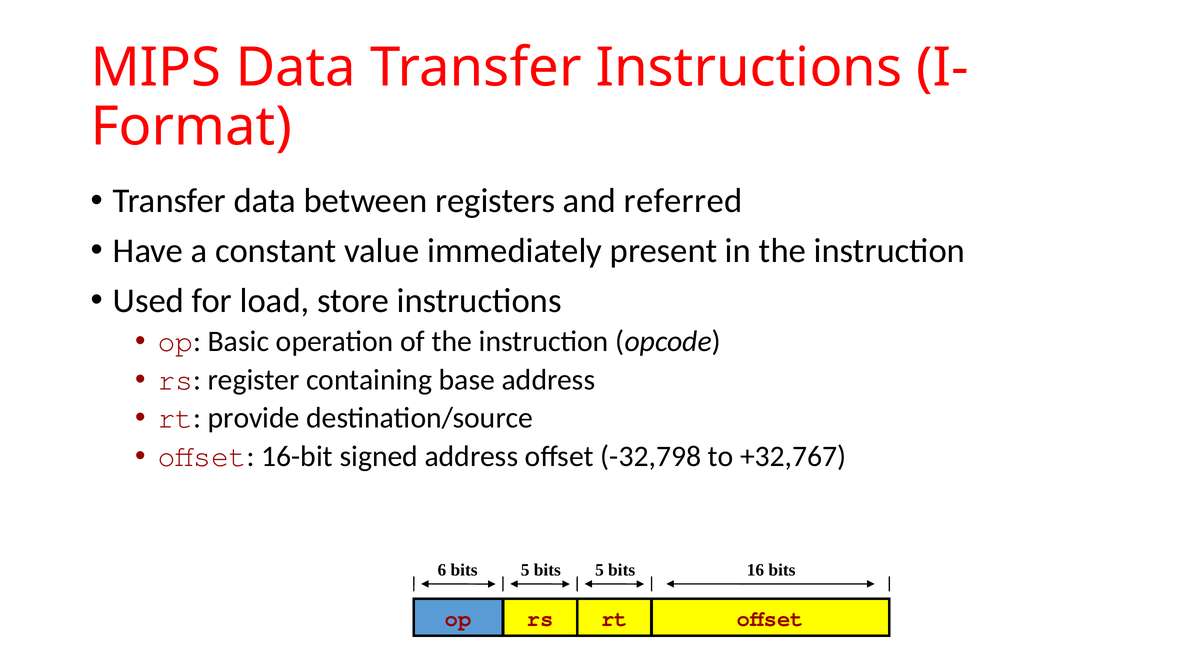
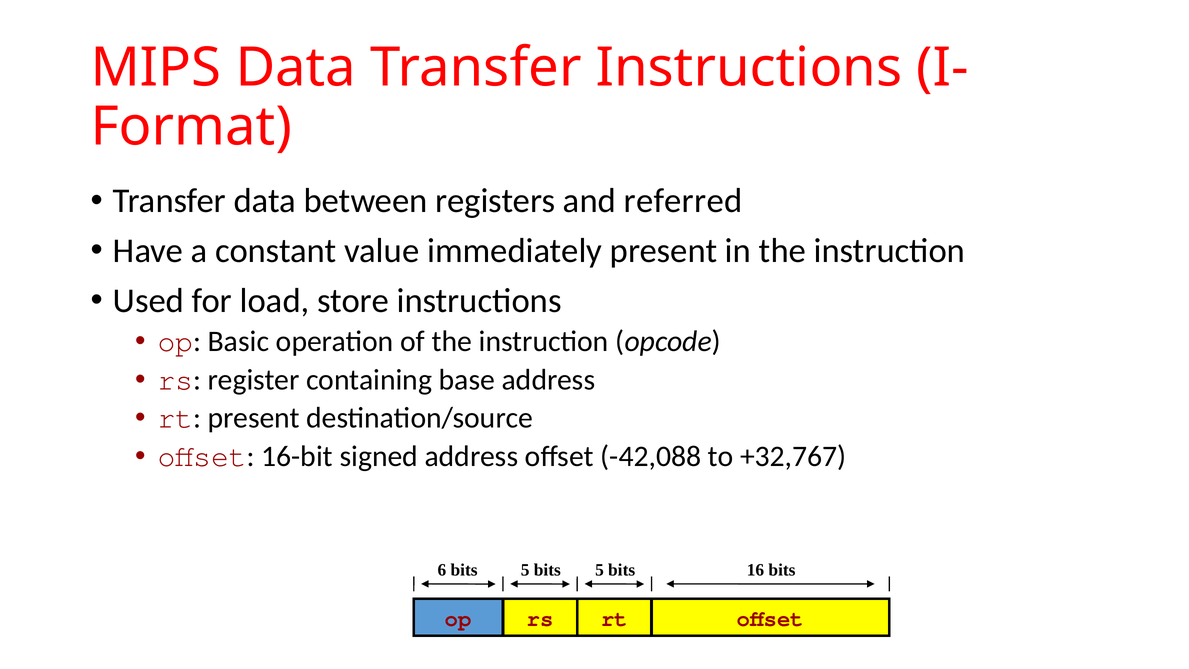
rt provide: provide -> present (254, 418)
-32,798: -32,798 -> -42,088 (651, 456)
